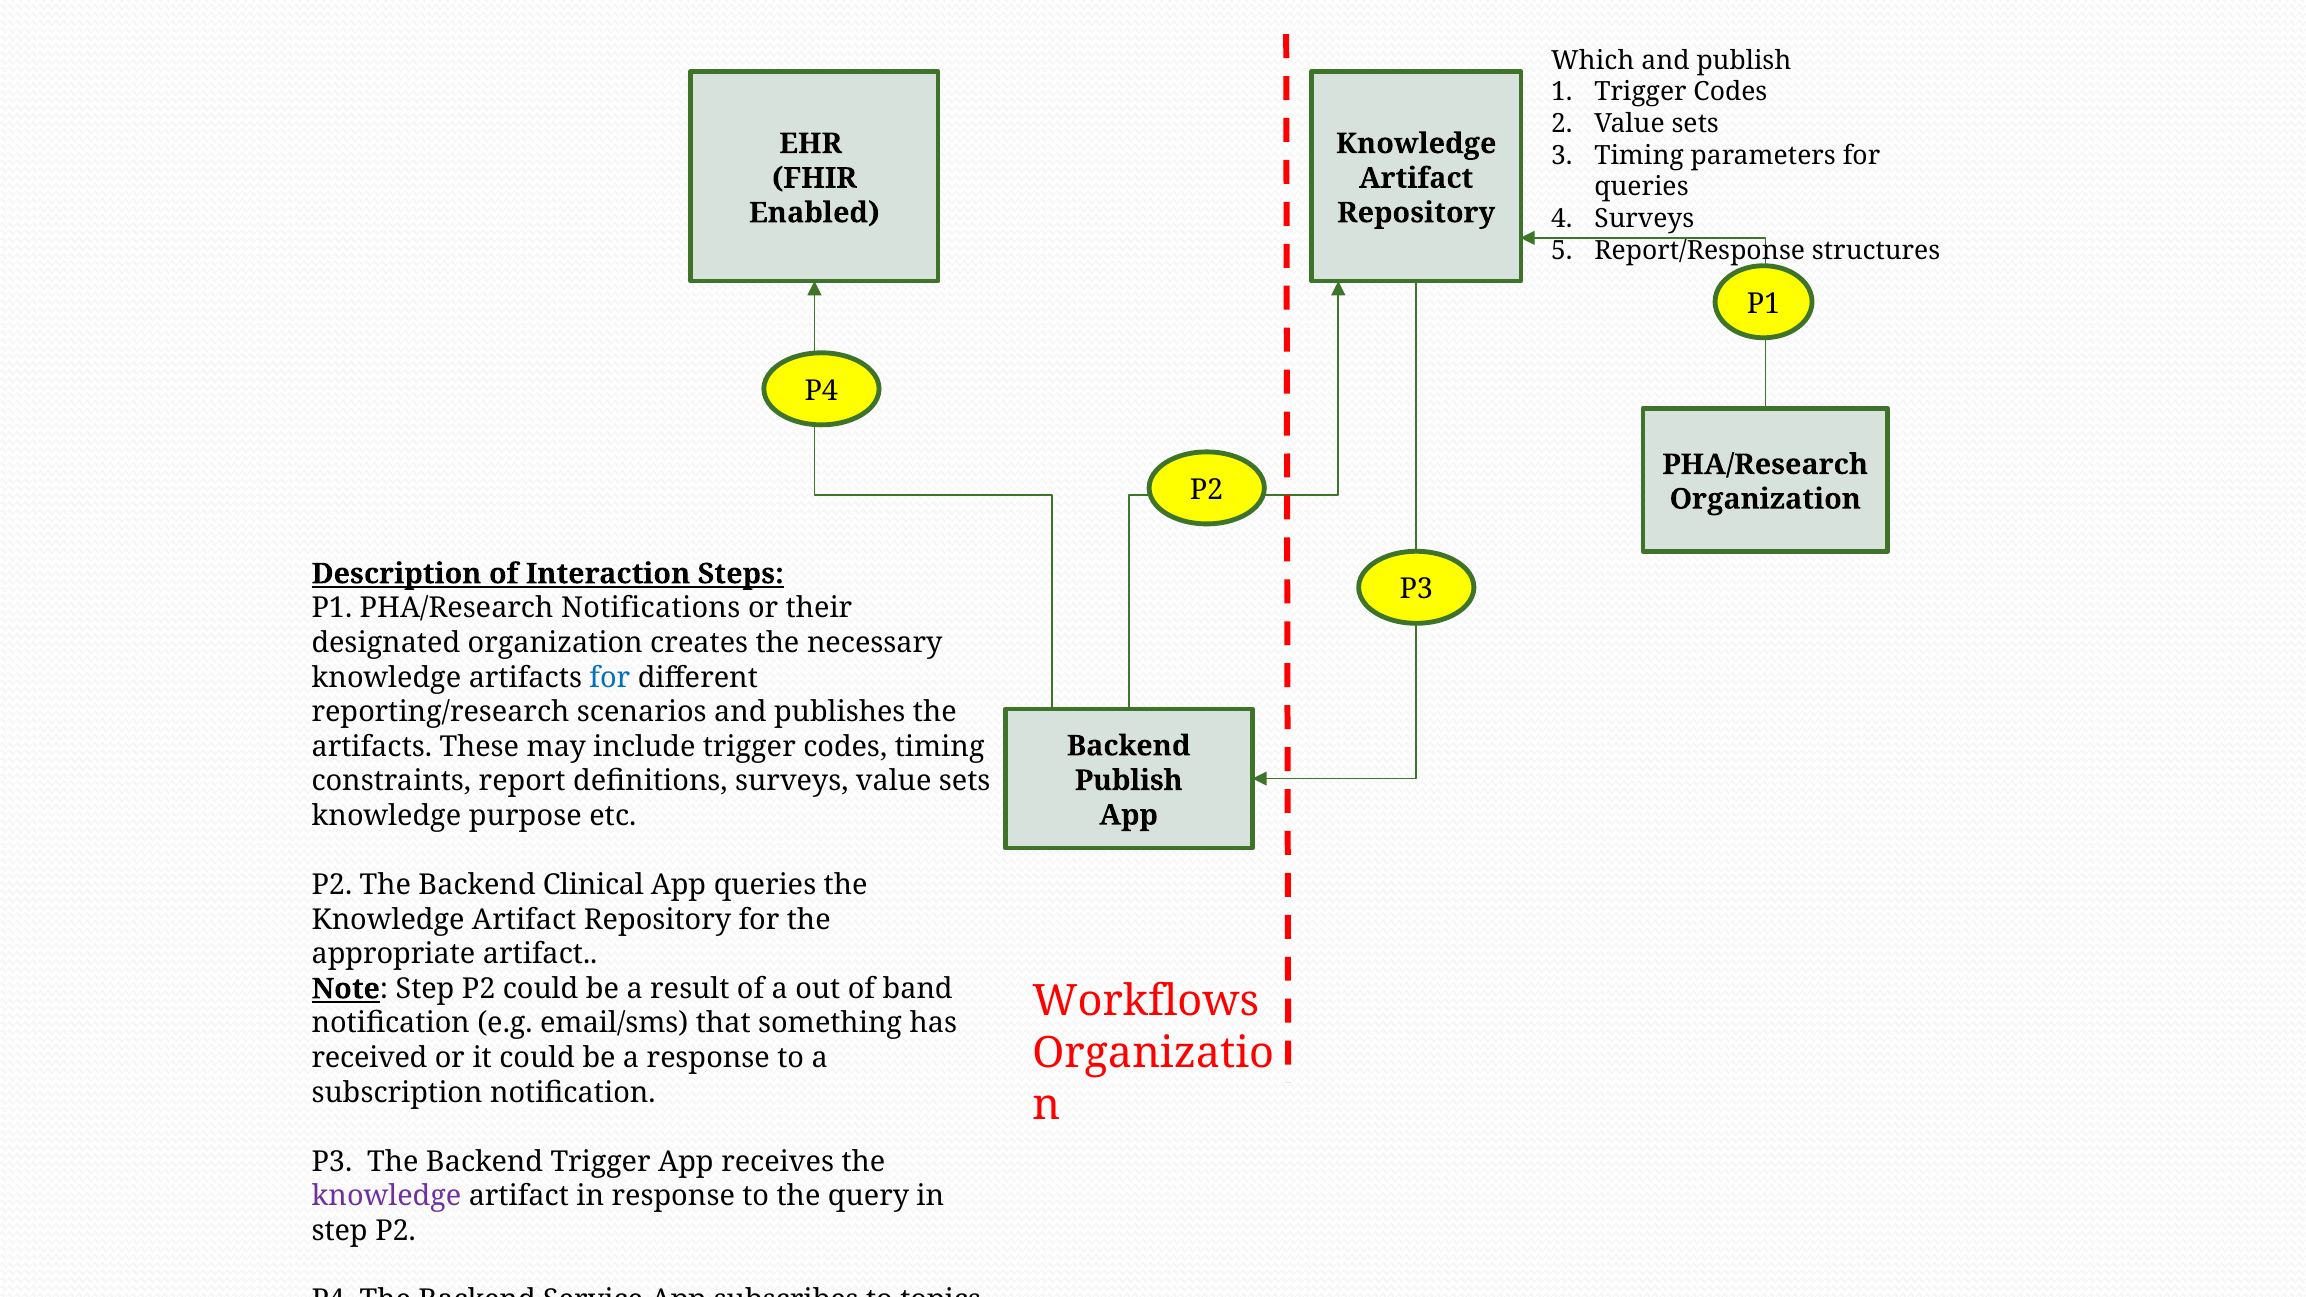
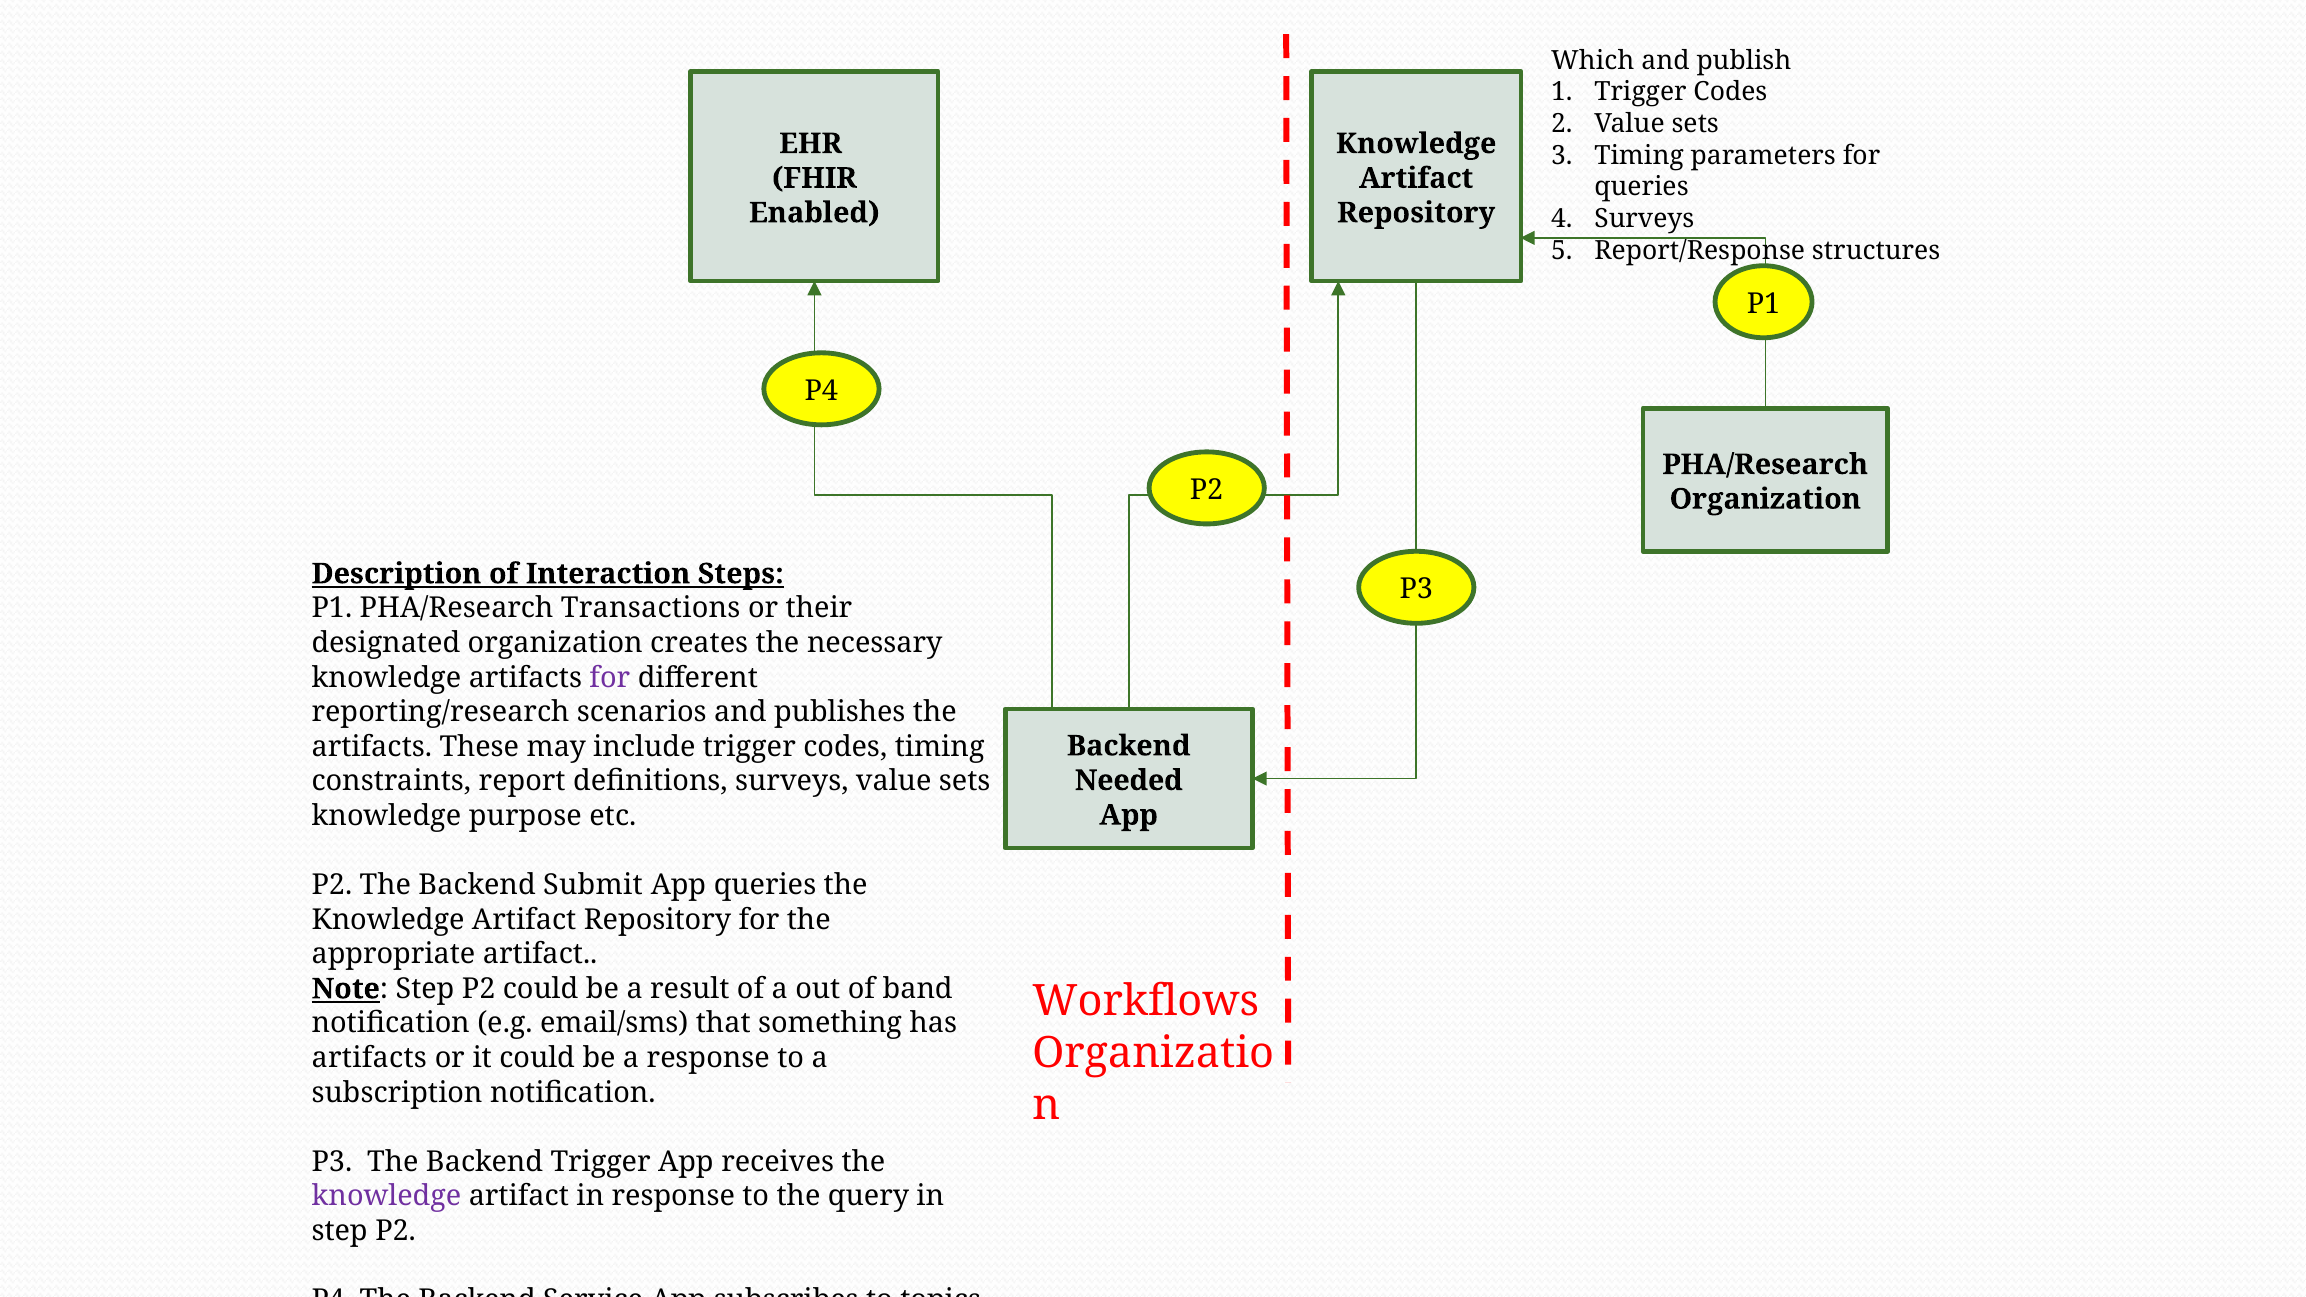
Notifications: Notifications -> Transactions (651, 608)
for colour: blue -> purple (610, 678)
Publish: Publish -> Needed (1129, 781)
Clinical: Clinical -> Submit (593, 885)
received: received -> artifacts (369, 1058)
